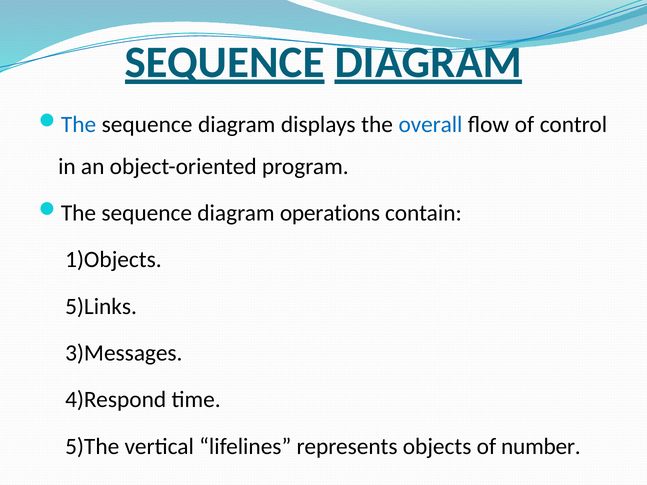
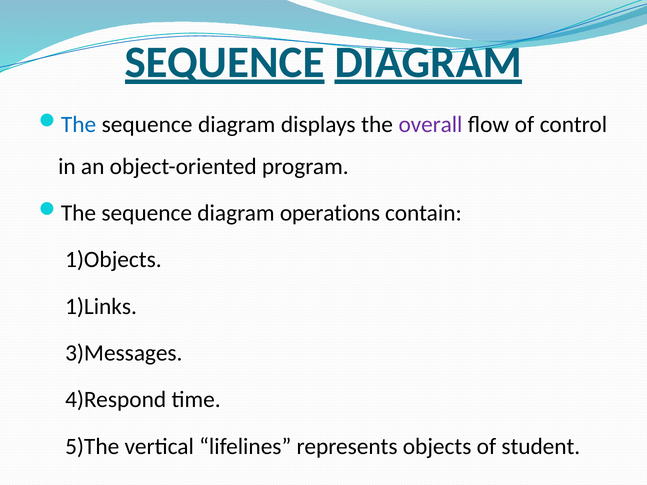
overall colour: blue -> purple (430, 124)
5)Links: 5)Links -> 1)Links (101, 307)
number: number -> student (541, 447)
